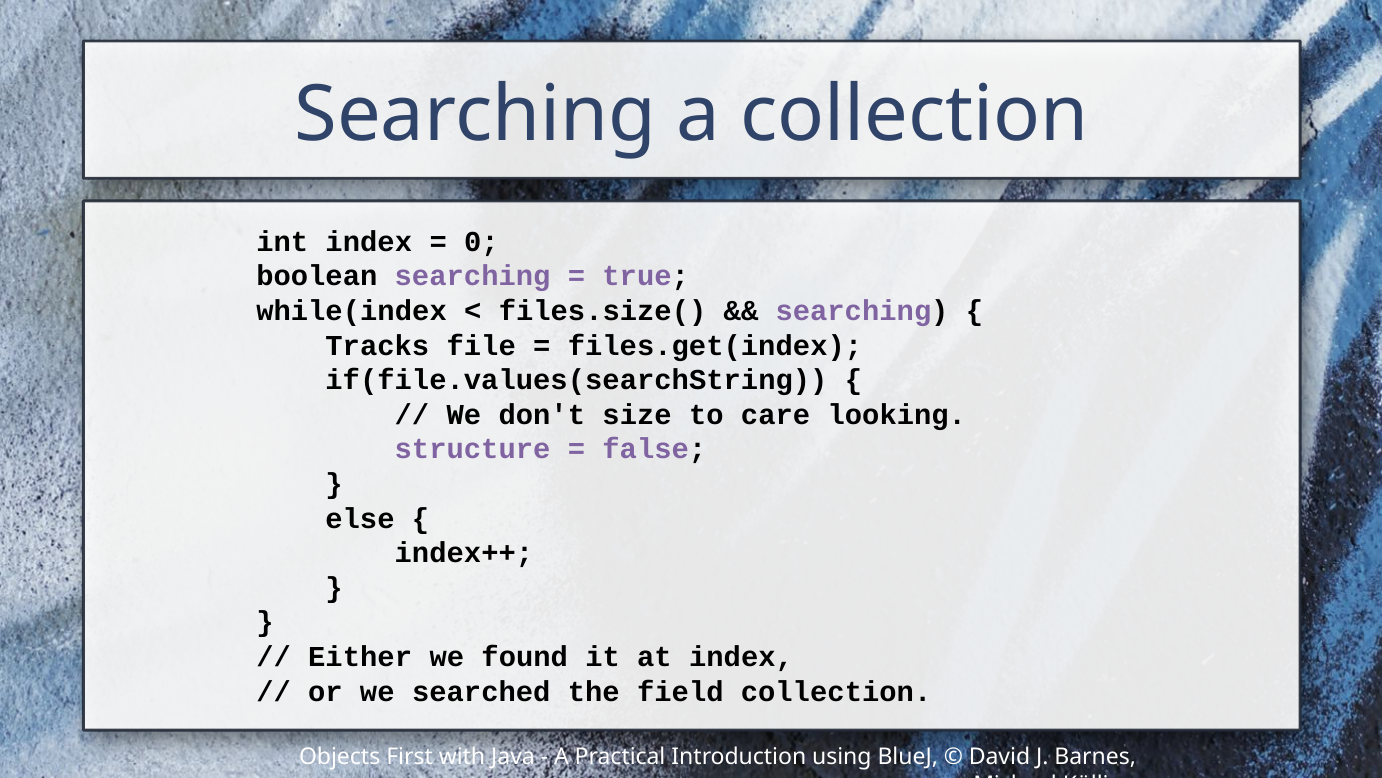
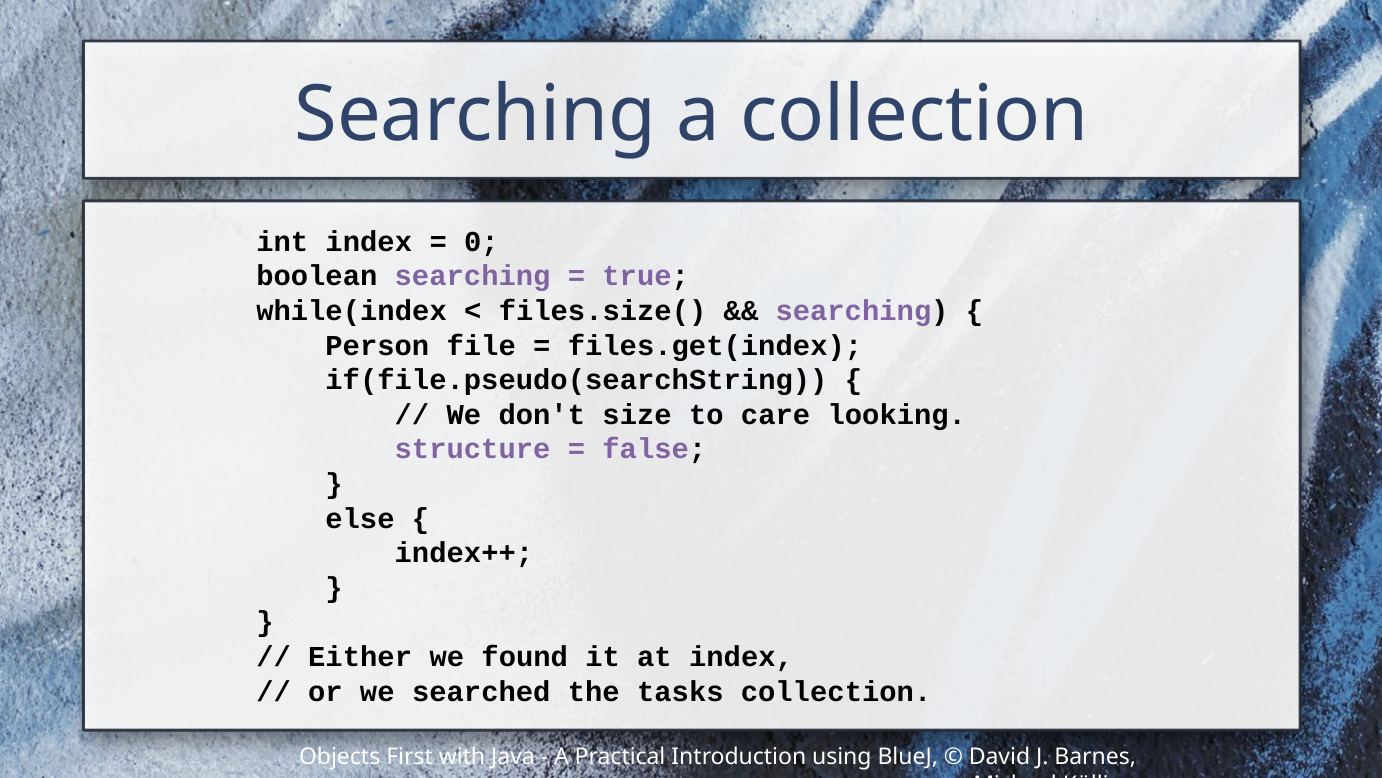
Tracks: Tracks -> Person (377, 345)
if(file.values(searchString: if(file.values(searchString -> if(file.pseudo(searchString (576, 380)
field: field -> tasks (680, 691)
